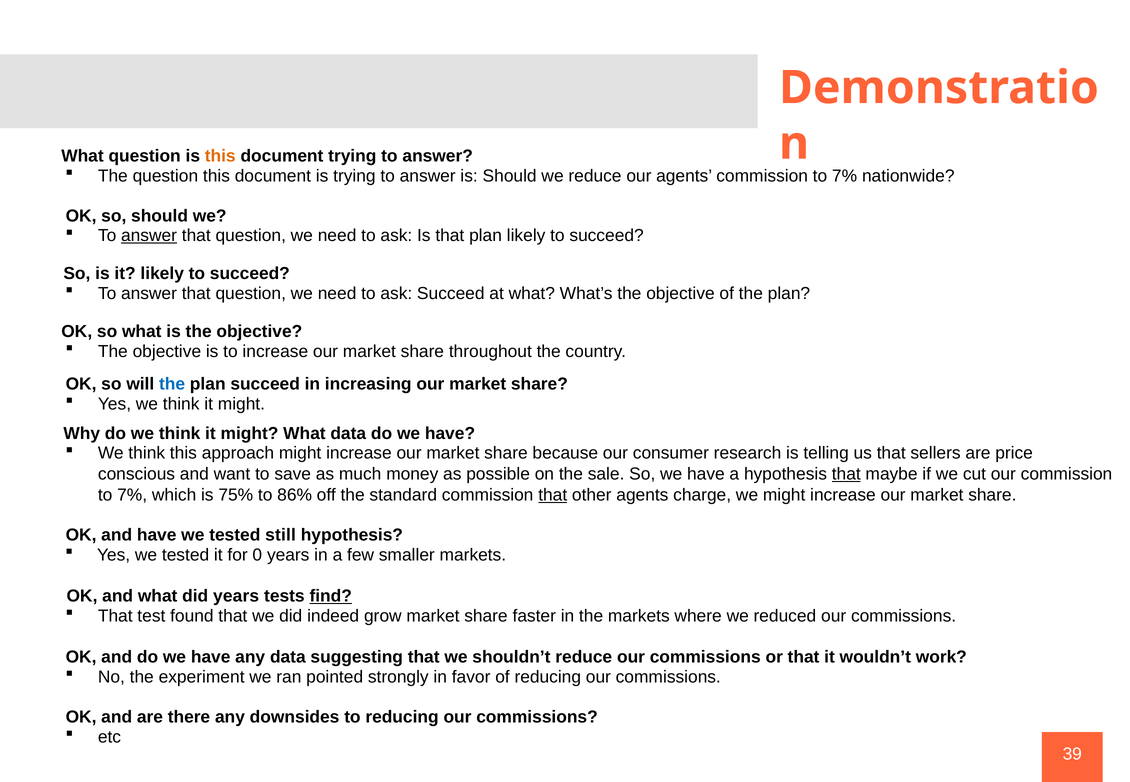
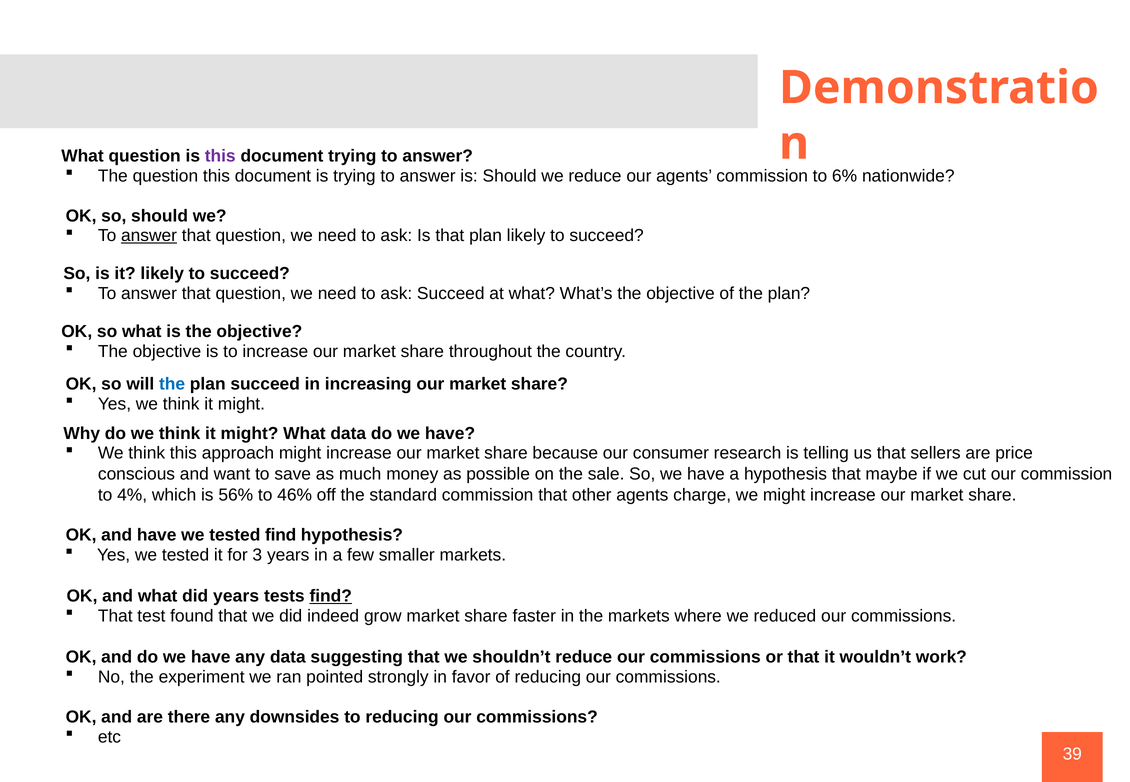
this colour: orange -> purple (220, 156)
agents commission to 7%: 7% -> 6% (845, 176)
that underline: present -> none (846, 474)
7%: 7% -> 4% (132, 495)
75%: 75% -> 56% (236, 495)
86%: 86% -> 46% (295, 495)
that underline: present -> none (553, 495)
tested still: still -> find (281, 535)
0: 0 -> 3 (257, 555)
